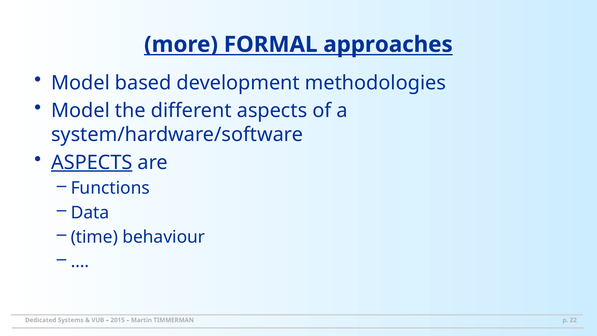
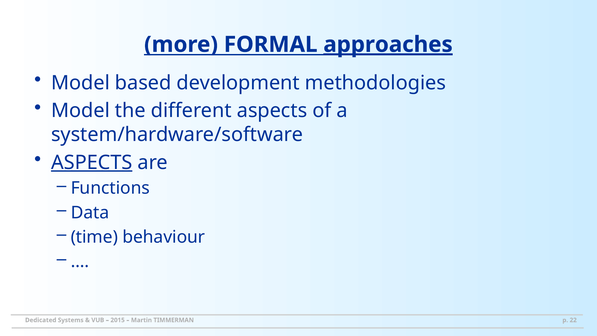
approaches underline: none -> present (388, 44)
